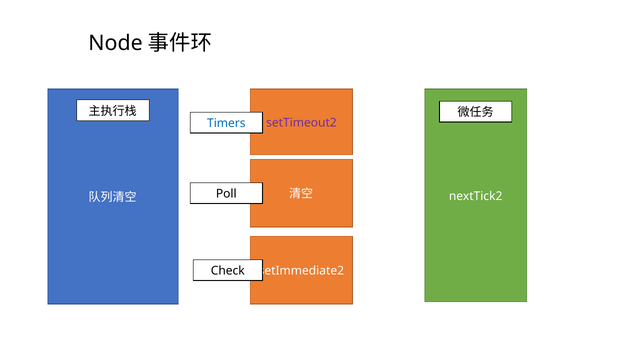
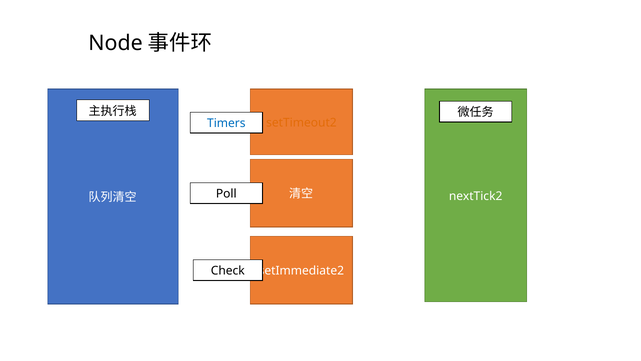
setTimeout2 colour: purple -> orange (301, 123)
